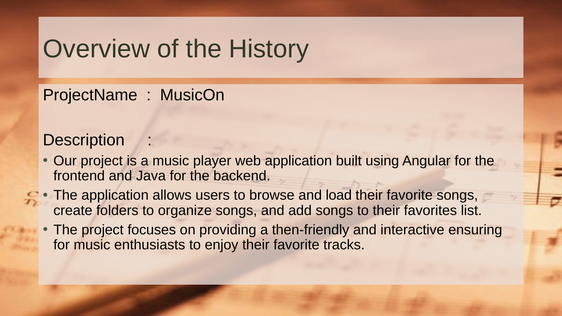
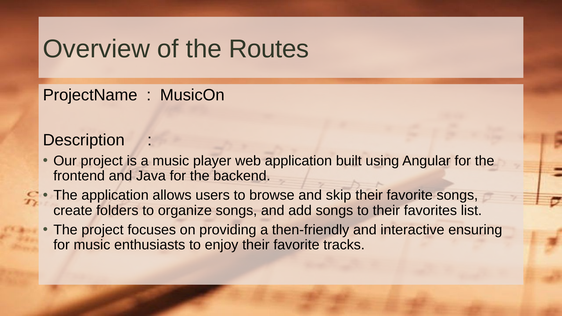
History: History -> Routes (269, 49)
load: load -> skip (339, 195)
